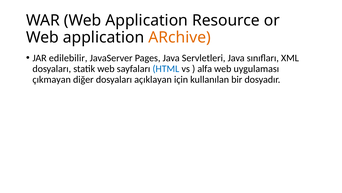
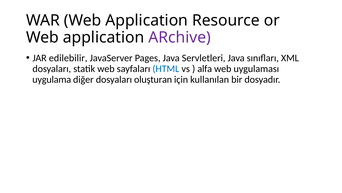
ARchive colour: orange -> purple (180, 37)
çıkmayan: çıkmayan -> uygulama (52, 79)
açıklayan: açıklayan -> oluşturan (153, 79)
